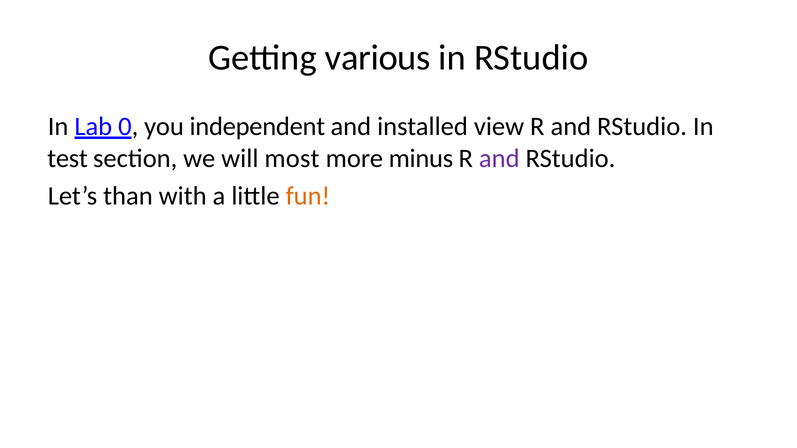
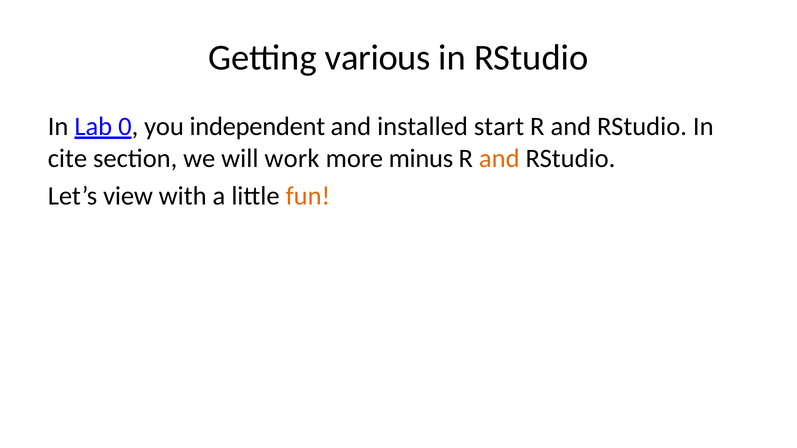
view: view -> start (499, 126)
test: test -> cite (67, 159)
most: most -> work (292, 159)
and colour: purple -> orange (499, 159)
than: than -> view (128, 196)
